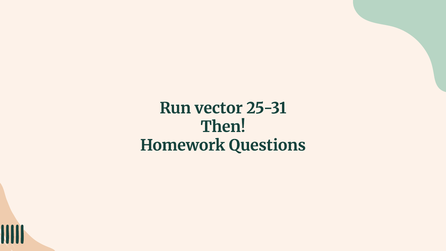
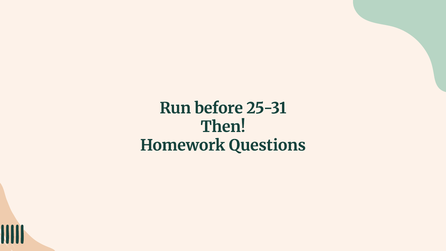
vector: vector -> before (219, 108)
